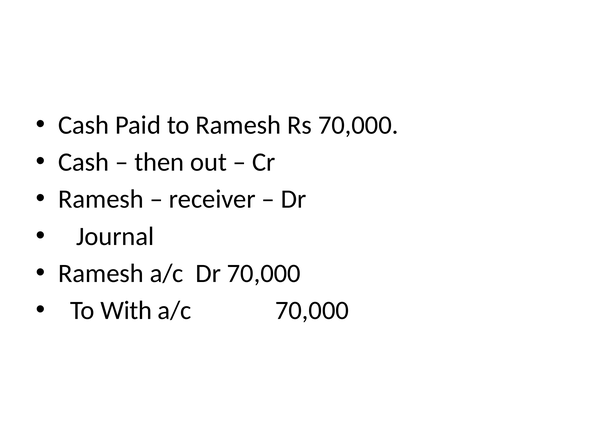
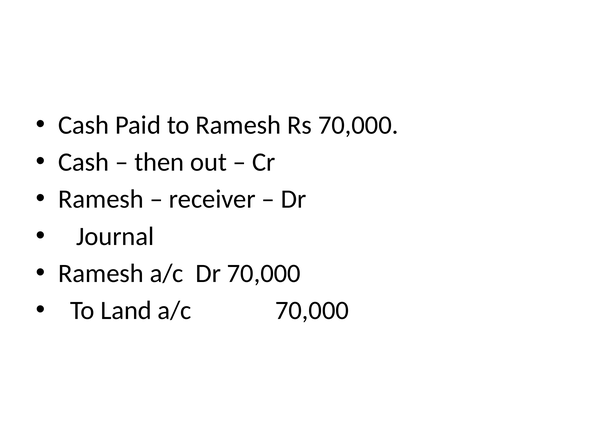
With: With -> Land (126, 311)
